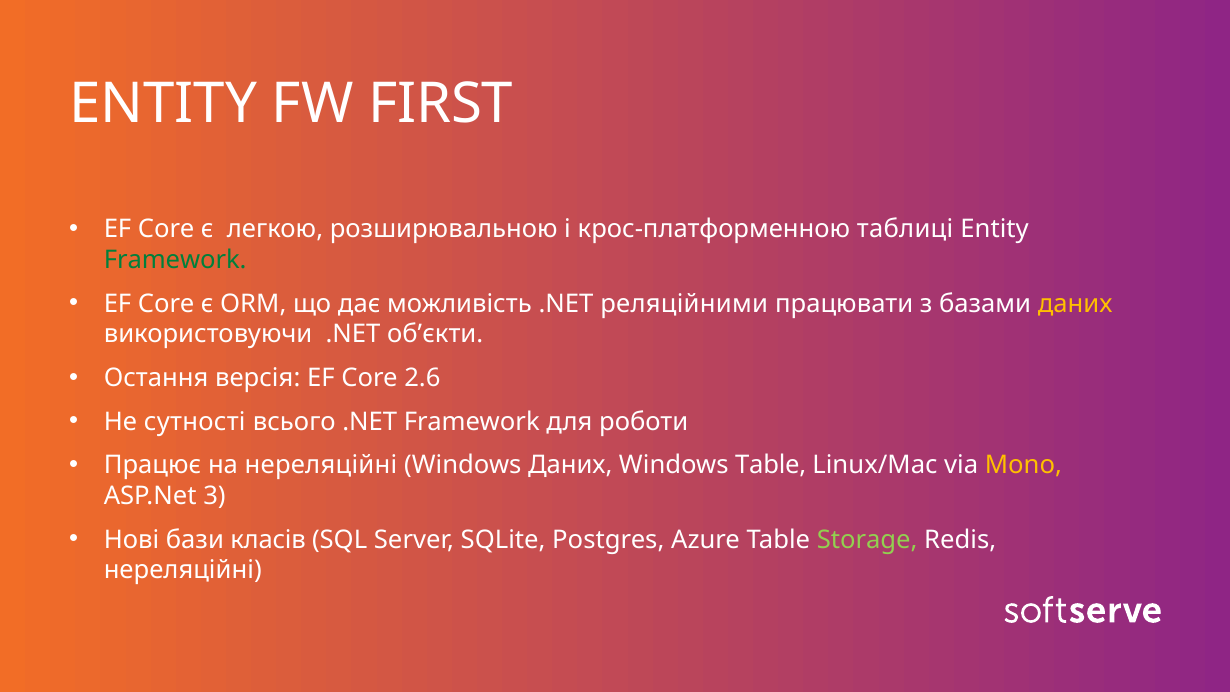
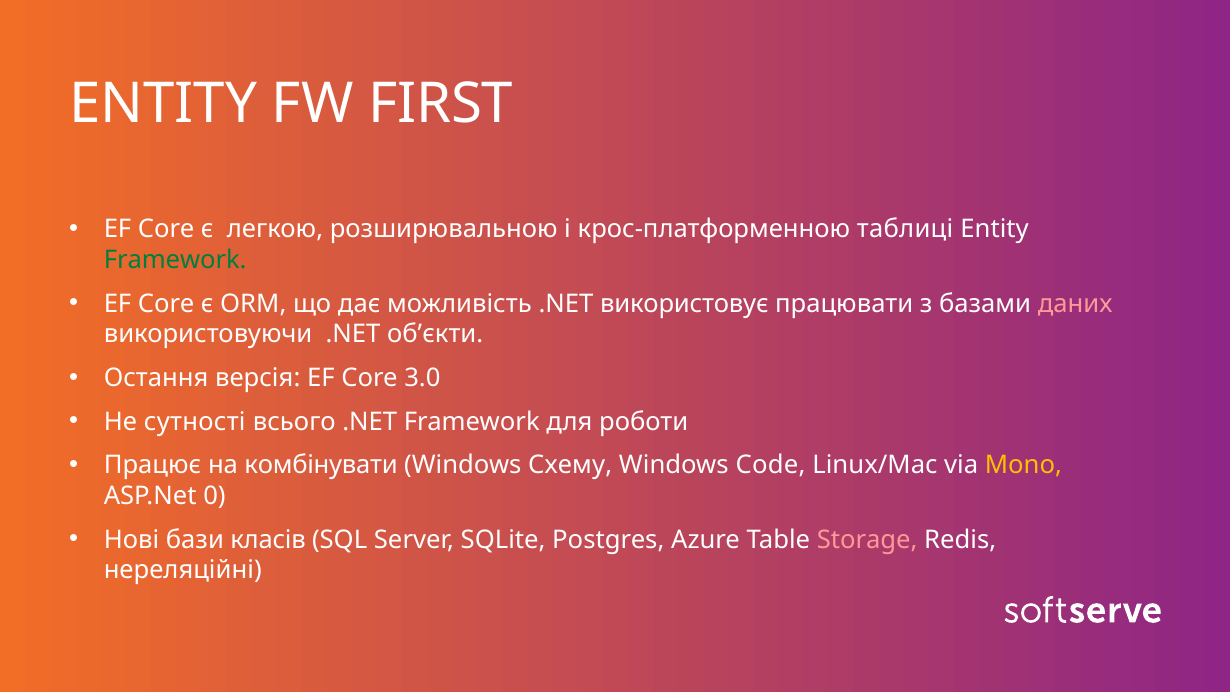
реляційними: реляційними -> використовує (684, 304)
даних colour: yellow -> pink (1075, 304)
2.6: 2.6 -> 3.0 (422, 378)
на нереляційні: нереляційні -> комбінувати (321, 465)
Windows Даних: Даних -> Схему (570, 465)
Windows Table: Table -> Code (770, 465)
3: 3 -> 0 (214, 496)
Storage colour: light green -> pink (867, 540)
